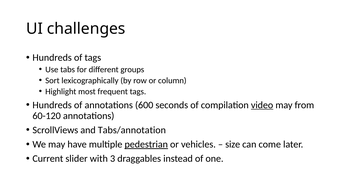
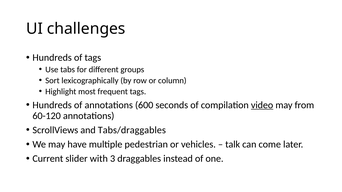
Tabs/annotation: Tabs/annotation -> Tabs/draggables (132, 130)
pedestrian underline: present -> none (146, 145)
size: size -> talk (233, 145)
